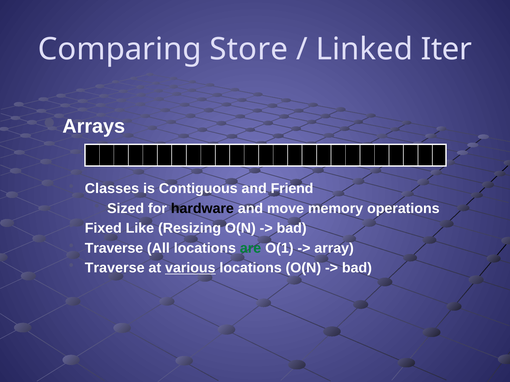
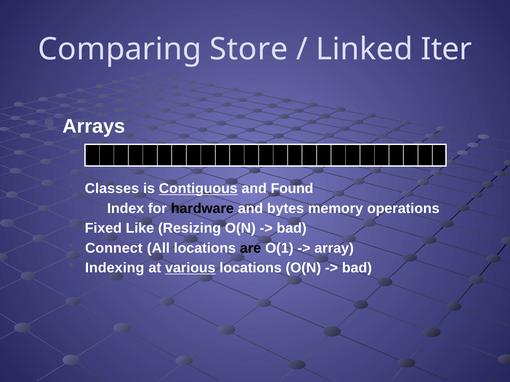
Contiguous underline: none -> present (198, 189)
Friend: Friend -> Found (292, 189)
Sized: Sized -> Index (126, 209)
move: move -> bytes (285, 209)
Traverse: Traverse -> Connect (114, 248)
are colour: green -> black (251, 248)
Traverse: Traverse -> Indexing (115, 268)
